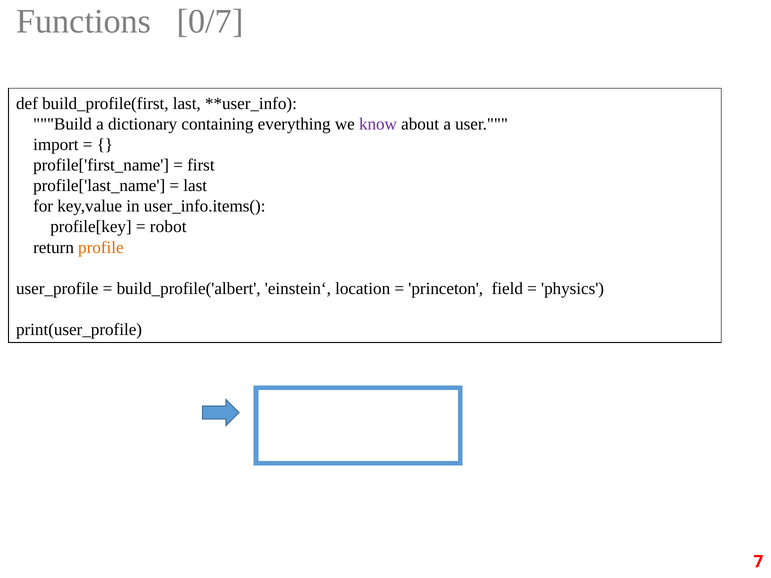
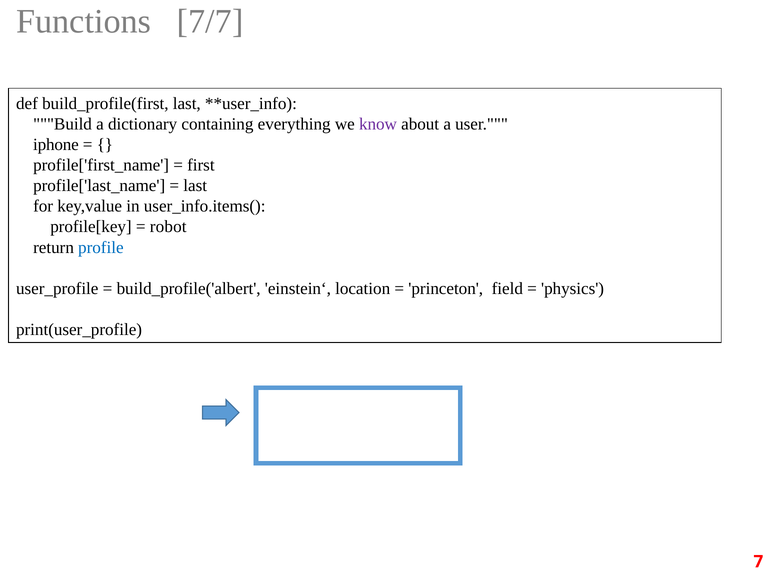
0/7: 0/7 -> 7/7 (210, 21)
import: import -> iphone (56, 145)
profile colour: orange -> blue (101, 247)
